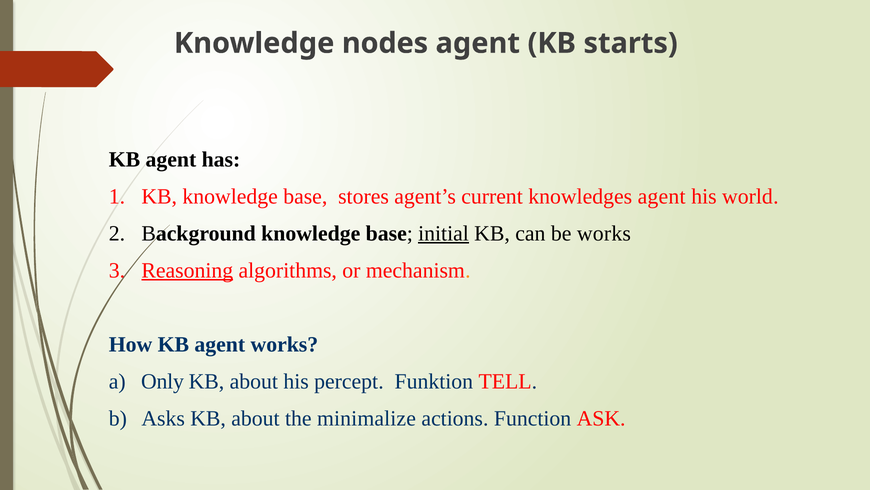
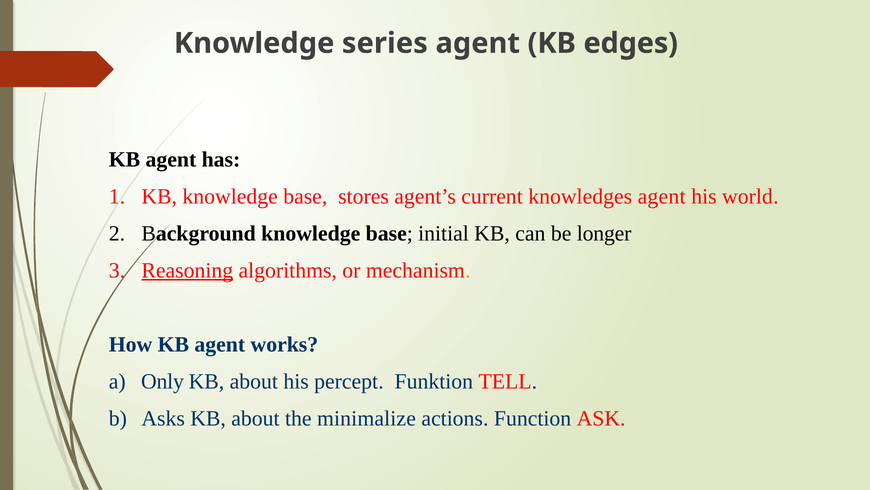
nodes: nodes -> series (385, 43)
starts: starts -> edges (631, 43)
initial underline: present -> none (444, 233)
be works: works -> longer (604, 233)
